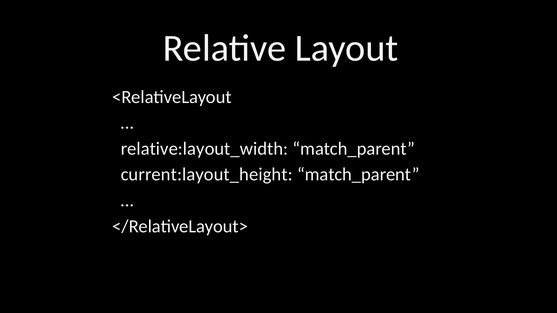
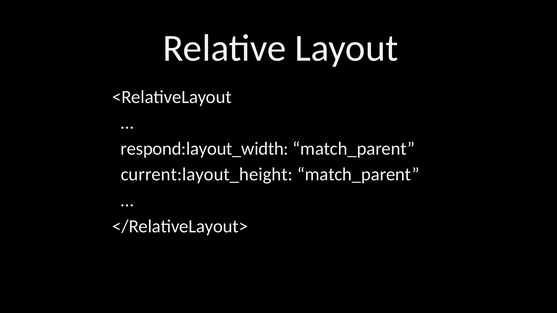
relative:layout_width: relative:layout_width -> respond:layout_width (205, 149)
